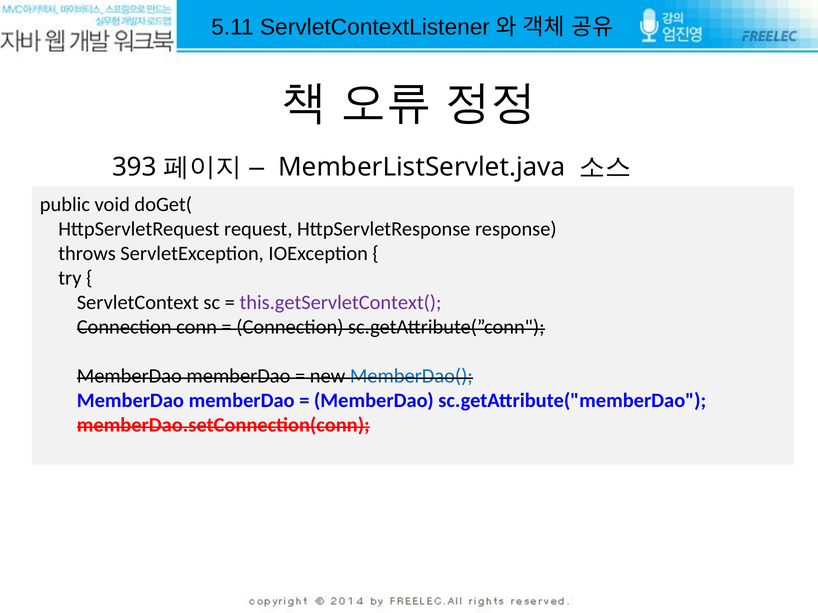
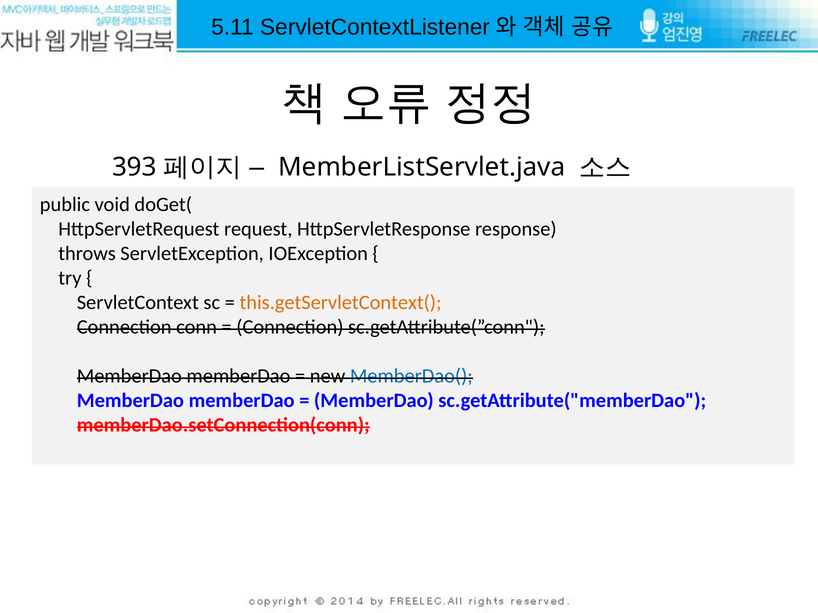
this.getServletContext( colour: purple -> orange (341, 303)
